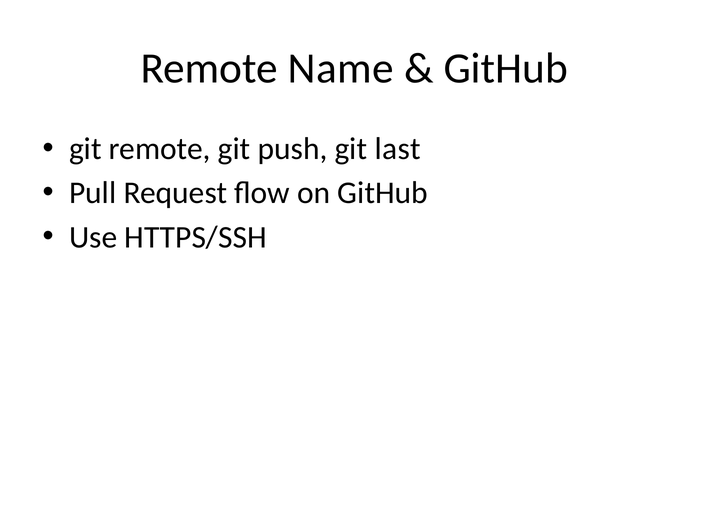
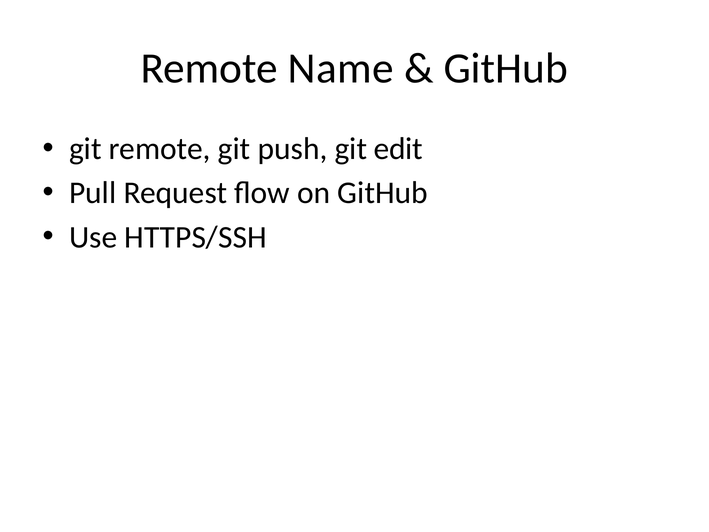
last: last -> edit (398, 149)
